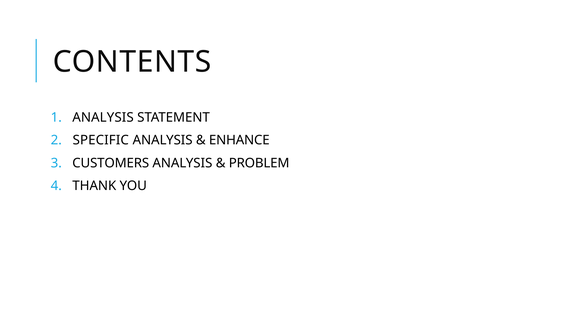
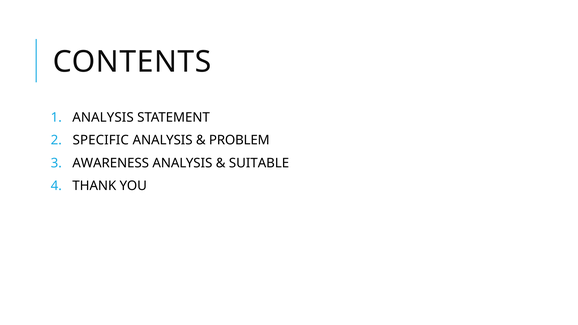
ENHANCE: ENHANCE -> PROBLEM (239, 140)
CUSTOMERS: CUSTOMERS -> AWARENESS (111, 163)
PROBLEM: PROBLEM -> SUITABLE (259, 163)
